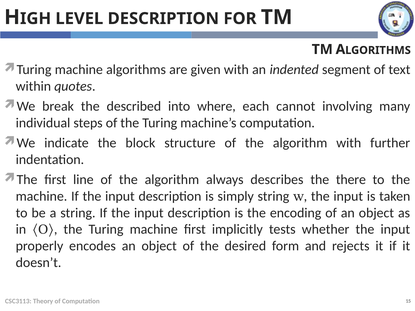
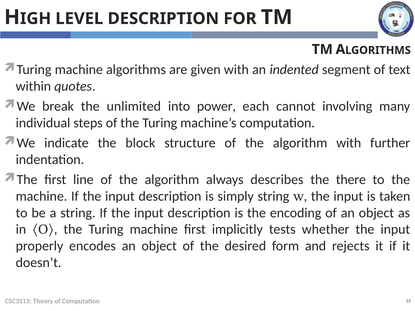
described: described -> unlimited (134, 106)
where: where -> power (216, 106)
